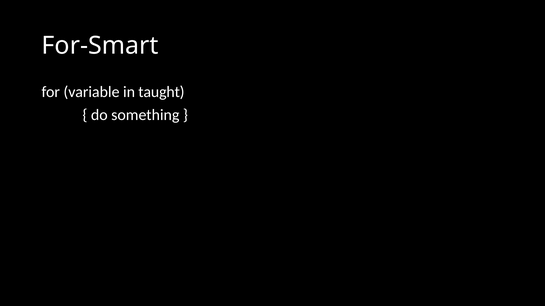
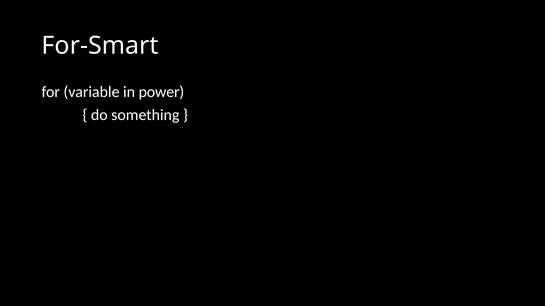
taught: taught -> power (161, 92)
